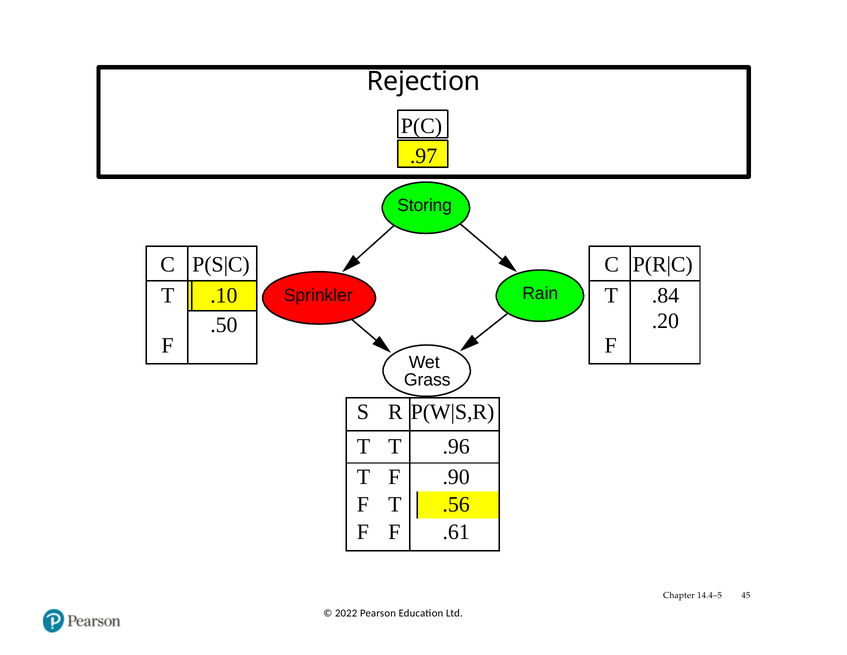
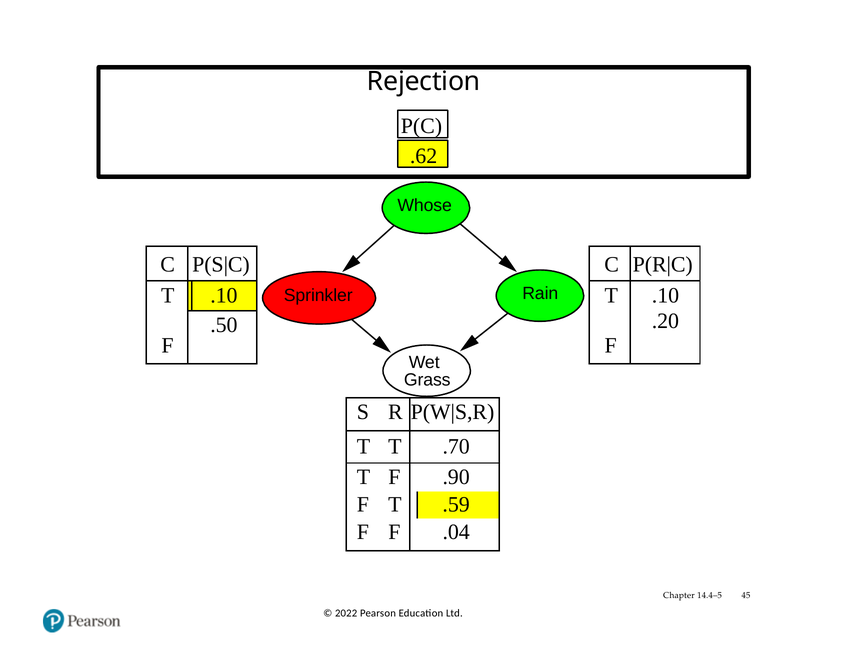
.97: .97 -> .62 (424, 156)
Storing: Storing -> Whose (425, 205)
.84: .84 -> .10 (665, 295)
.96: .96 -> .70 (456, 446)
.56: .56 -> .59 (456, 504)
.61: .61 -> .04 (456, 531)
